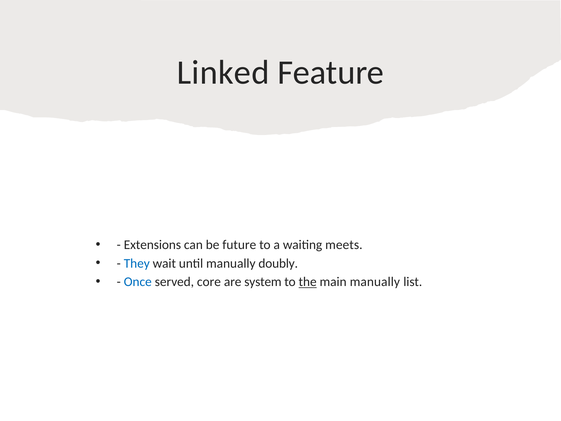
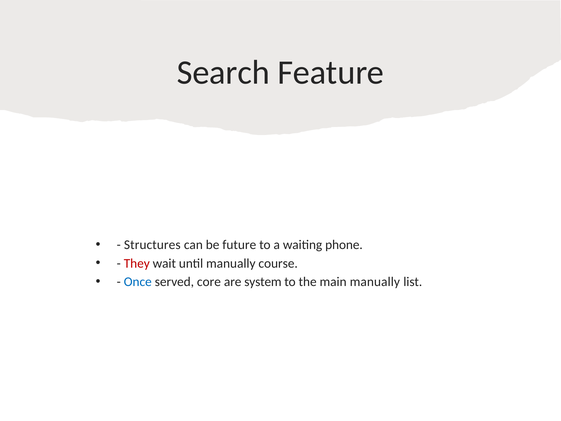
Linked: Linked -> Search (223, 73)
Extensions: Extensions -> Structures (152, 245)
meets: meets -> phone (344, 245)
They colour: blue -> red (137, 263)
doubly: doubly -> course (278, 263)
the underline: present -> none (308, 282)
